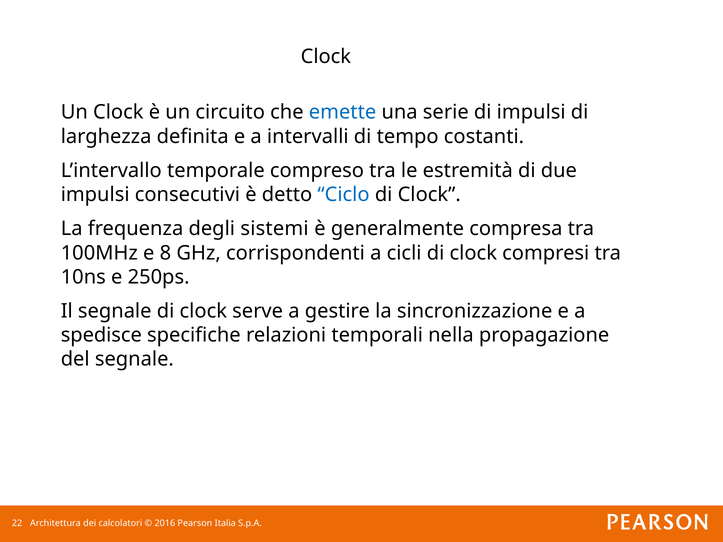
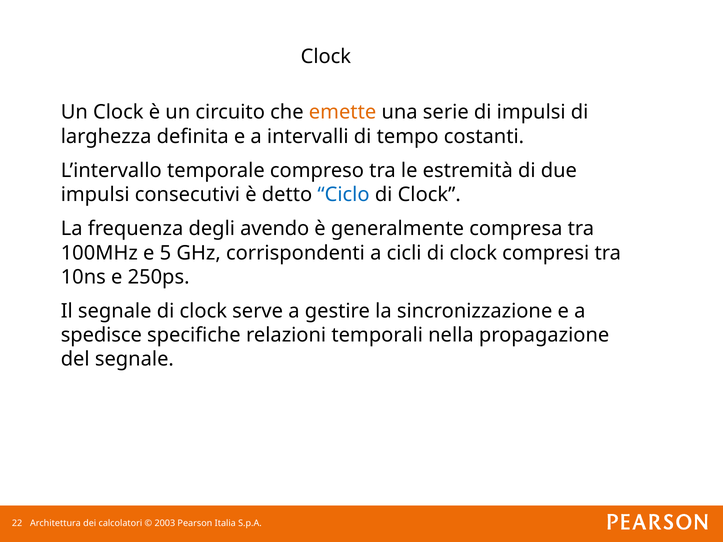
emette colour: blue -> orange (343, 112)
sistemi: sistemi -> avendo (275, 229)
8: 8 -> 5 (165, 253)
2016: 2016 -> 2003 (165, 524)
